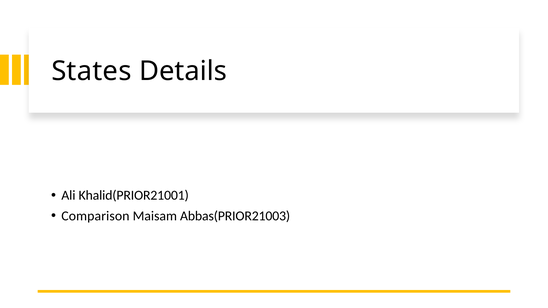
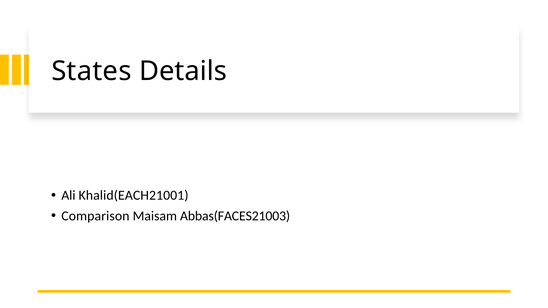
Khalid(PRIOR21001: Khalid(PRIOR21001 -> Khalid(EACH21001 (134, 196)
Abbas(PRIOR21003: Abbas(PRIOR21003 -> Abbas(FACES21003 (235, 216)
